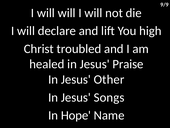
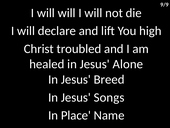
Praise: Praise -> Alone (128, 64)
Other: Other -> Breed (109, 79)
Hope: Hope -> Place (76, 115)
